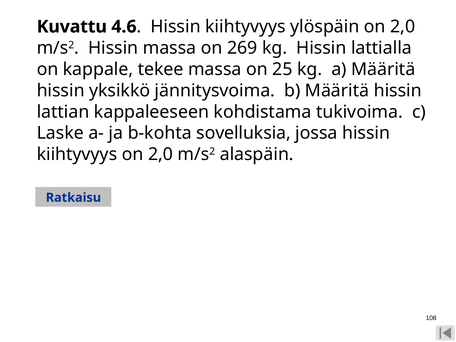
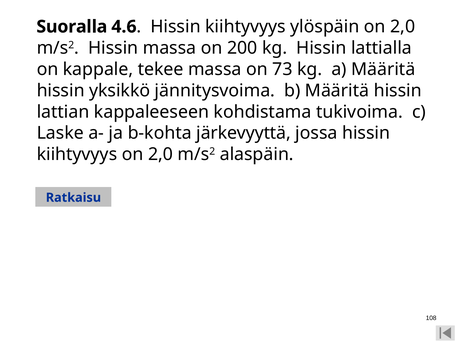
Kuvattu: Kuvattu -> Suoralla (72, 27)
269: 269 -> 200 (242, 48)
25: 25 -> 73 (282, 69)
sovelluksia: sovelluksia -> järkevyyttä (244, 133)
